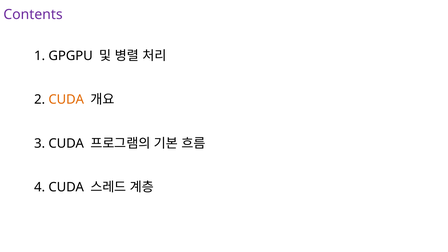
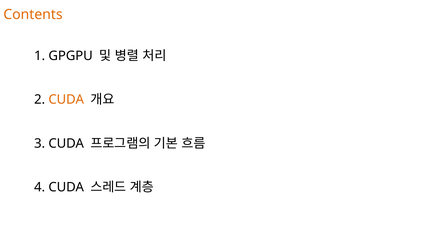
Contents colour: purple -> orange (33, 15)
